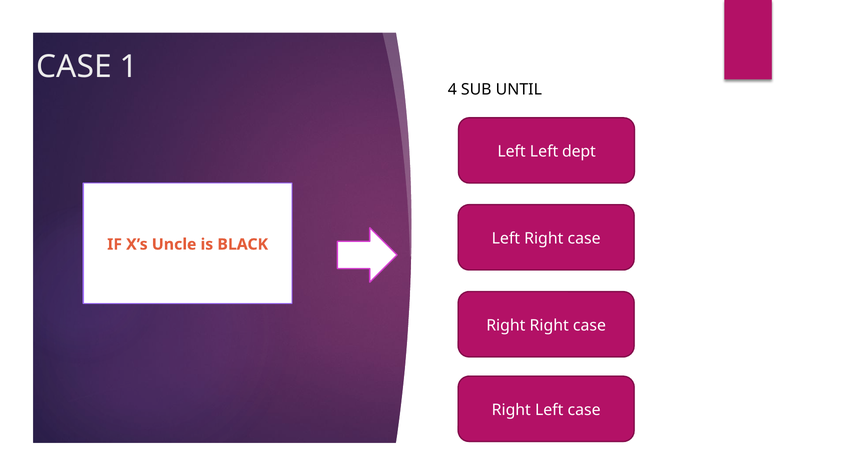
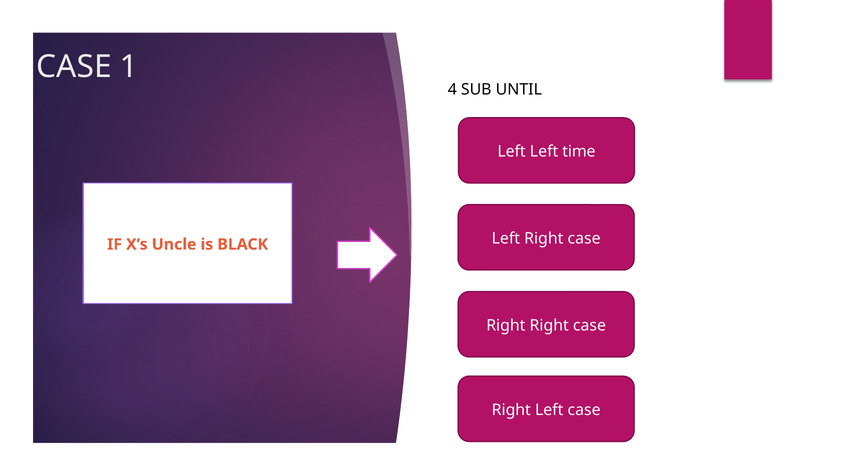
dept: dept -> time (579, 151)
